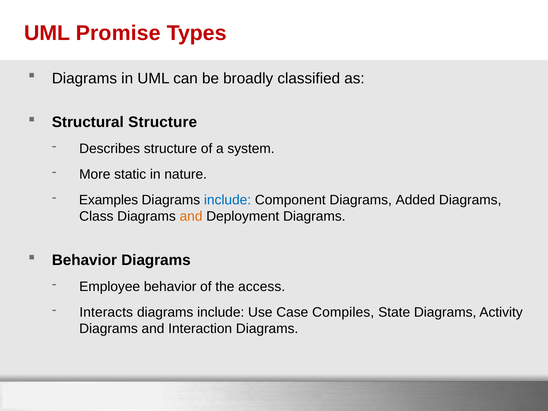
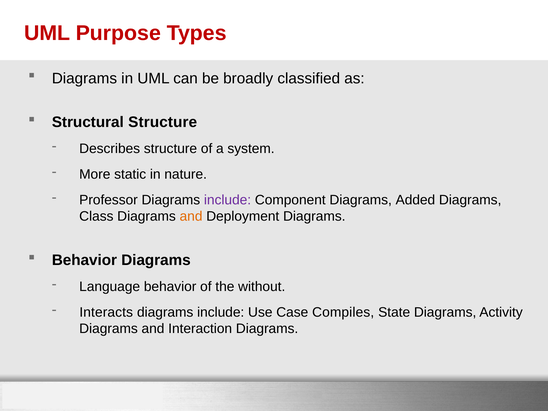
Promise: Promise -> Purpose (118, 33)
Examples: Examples -> Professor (109, 200)
include colour: blue -> purple (228, 200)
Employee: Employee -> Language (110, 287)
access: access -> without (262, 287)
